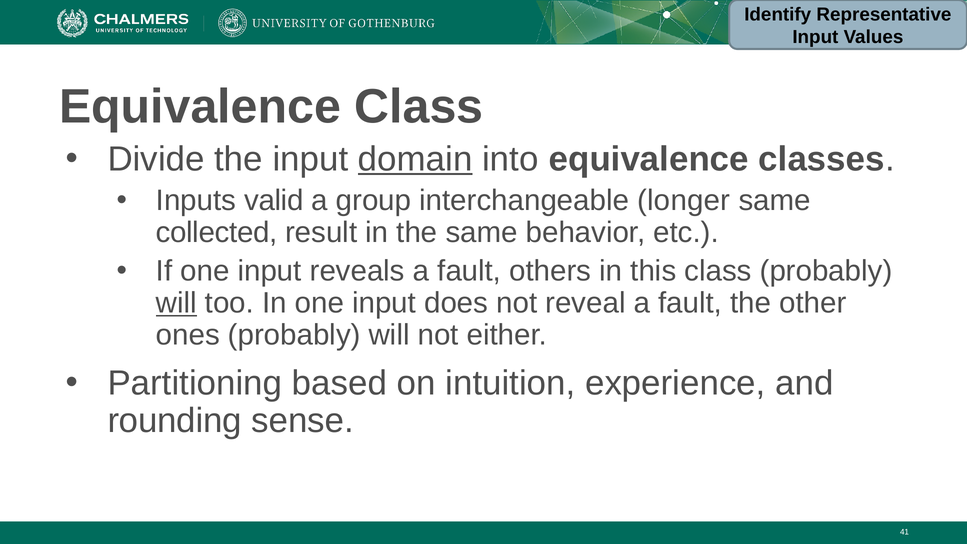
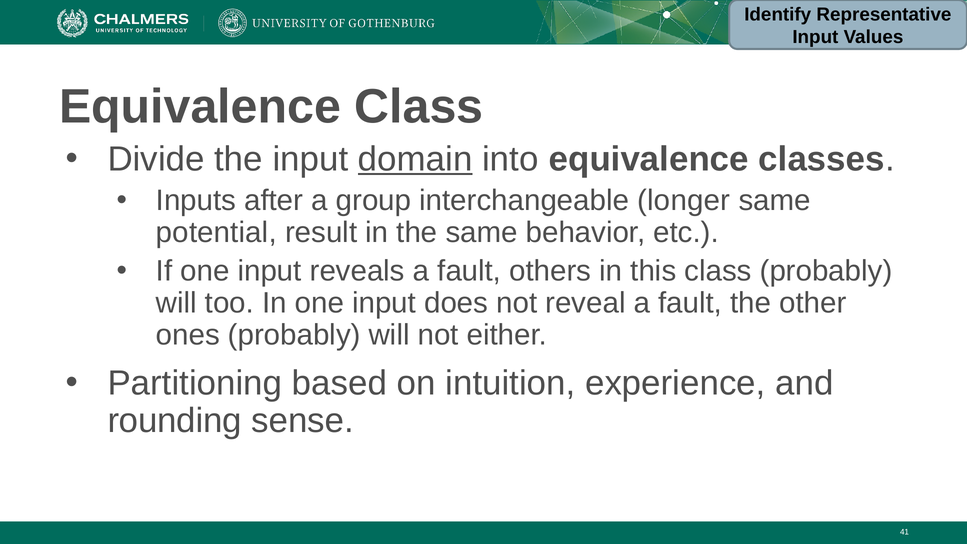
valid: valid -> after (274, 201)
collected: collected -> potential (216, 232)
will underline: present -> none (176, 303)
